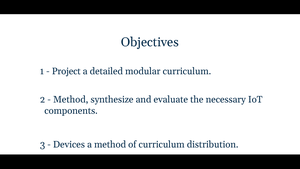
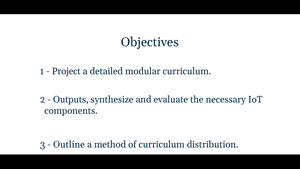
Method: Method -> Outputs (71, 99)
Devices: Devices -> Outline (69, 144)
